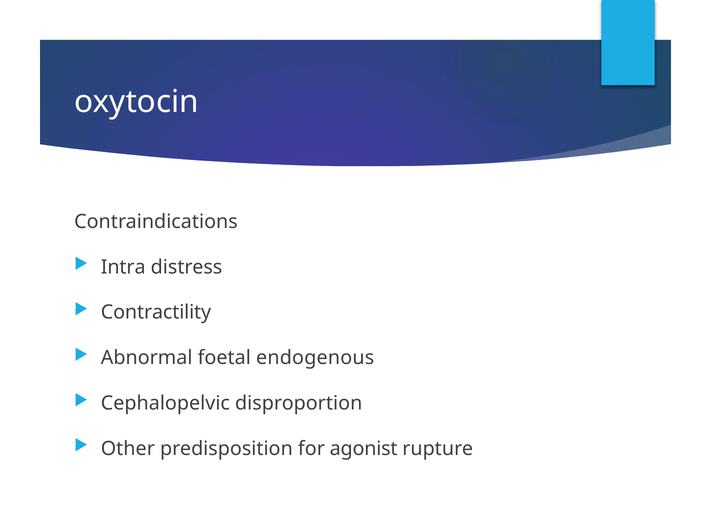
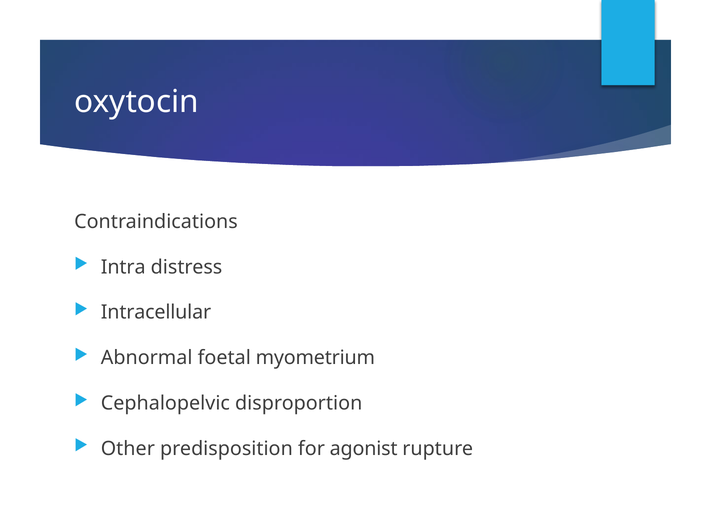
Contractility: Contractility -> Intracellular (156, 313)
endogenous: endogenous -> myometrium (315, 358)
